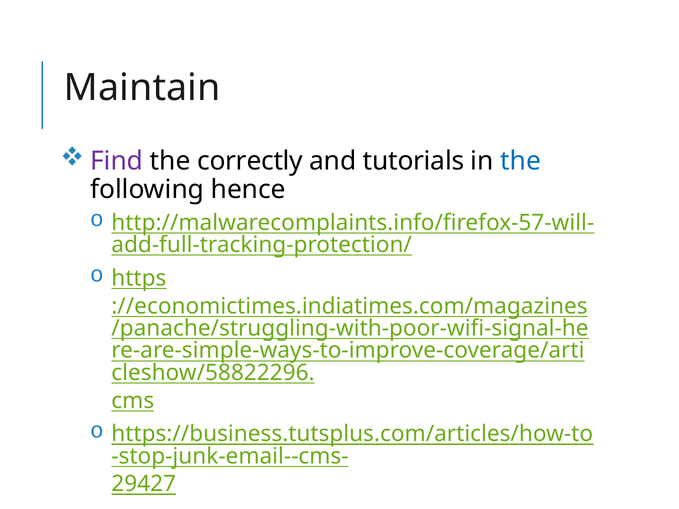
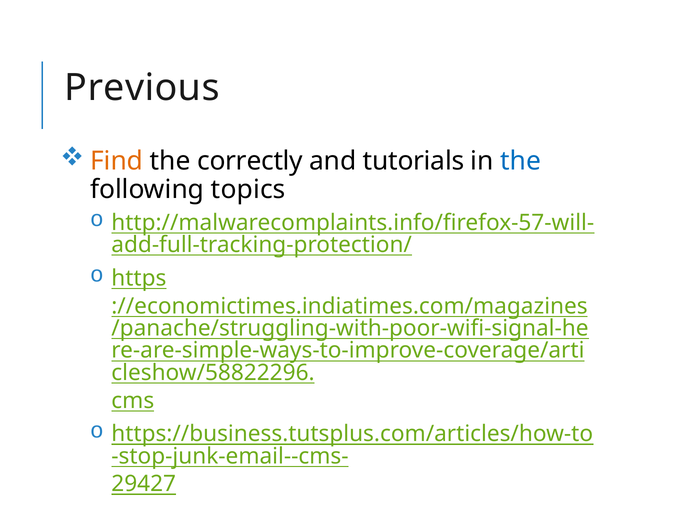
Maintain: Maintain -> Previous (142, 88)
Find colour: purple -> orange (117, 161)
hence: hence -> topics (248, 190)
